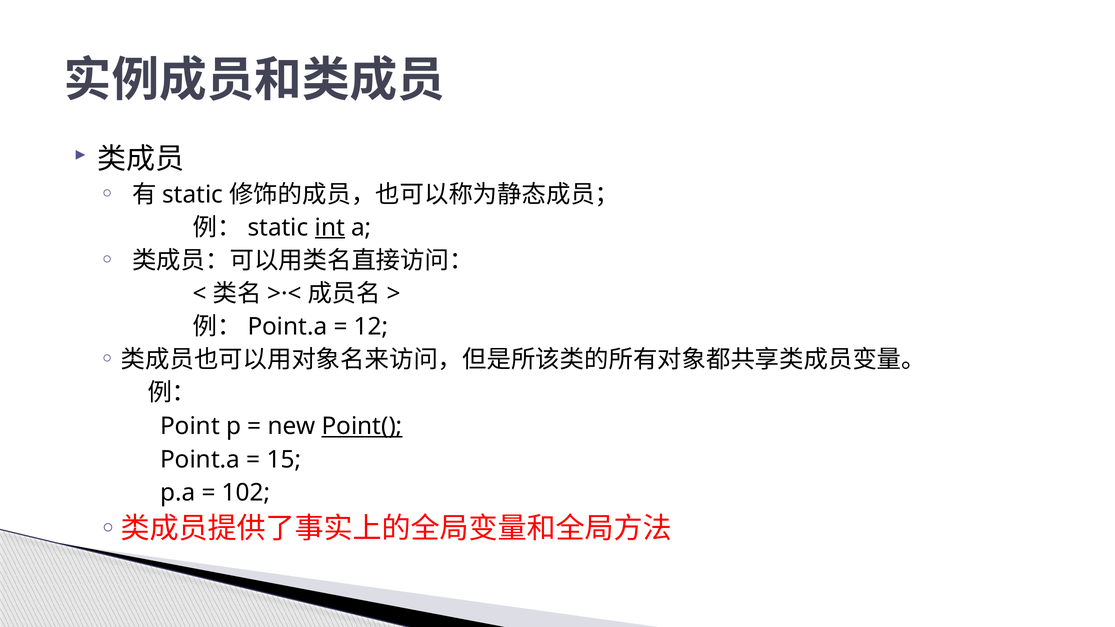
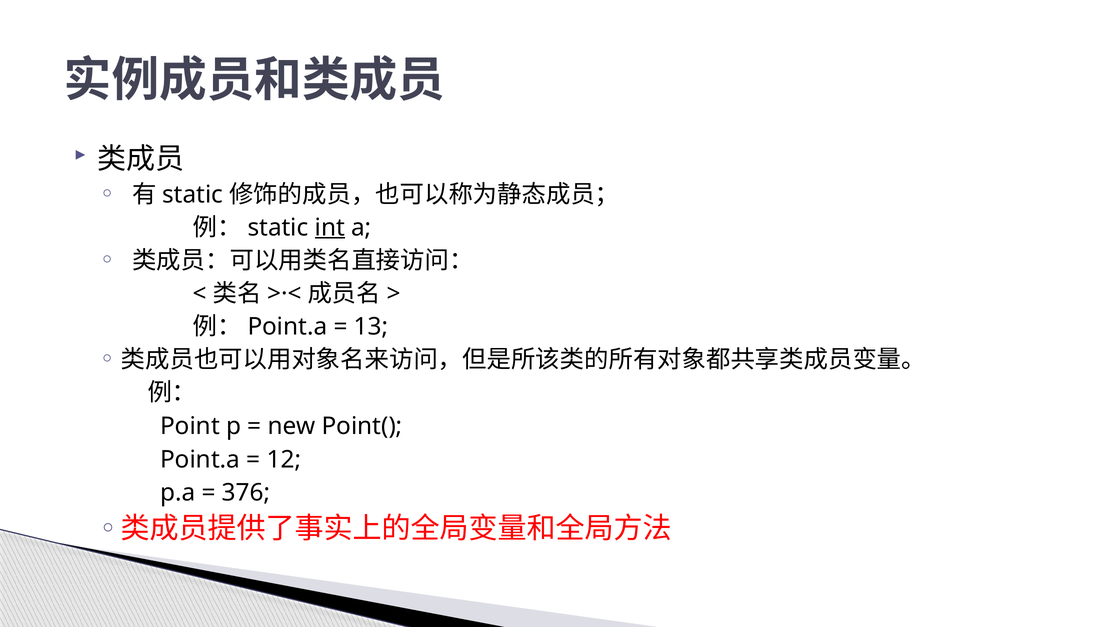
12: 12 -> 13 (371, 327)
Point( underline: present -> none (362, 426)
15: 15 -> 12 (284, 460)
102: 102 -> 376 (246, 493)
